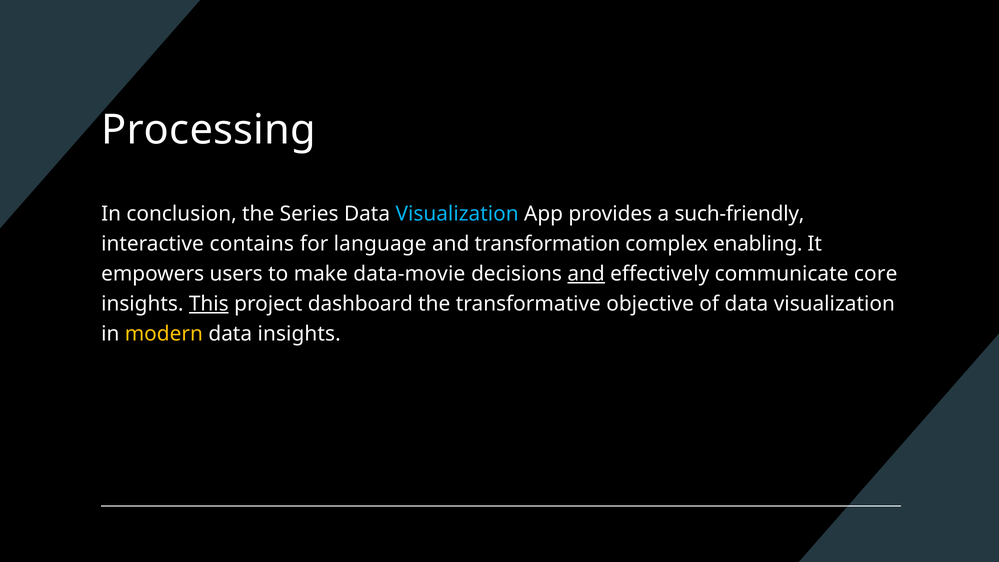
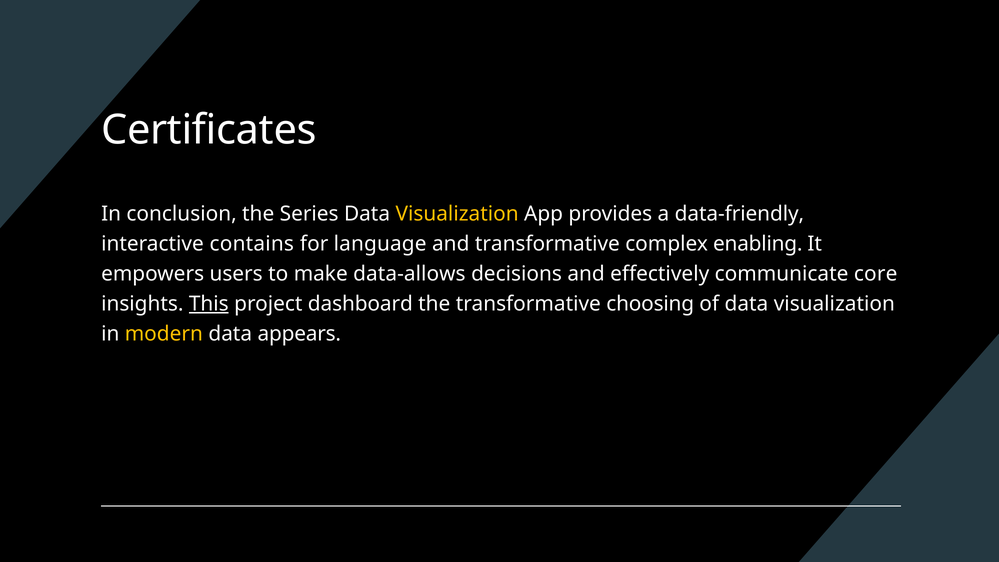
Processing: Processing -> Certificates (209, 130)
Visualization colour: light blue -> yellow (457, 214)
such-friendly: such-friendly -> data-friendly (739, 214)
and transformation: transformation -> transformative (547, 244)
data-movie: data-movie -> data-allows (409, 274)
and underline: present -> none (586, 274)
objective: objective -> choosing (650, 304)
data insights: insights -> appears (299, 334)
